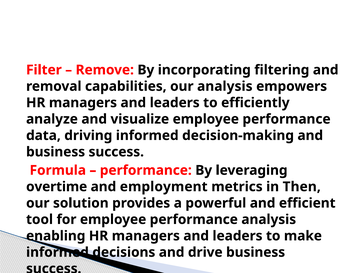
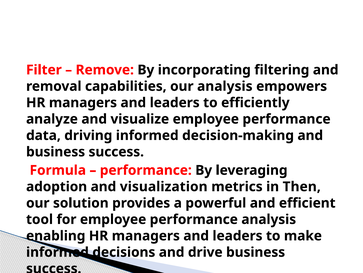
overtime: overtime -> adoption (57, 186)
employment: employment -> visualization (164, 186)
